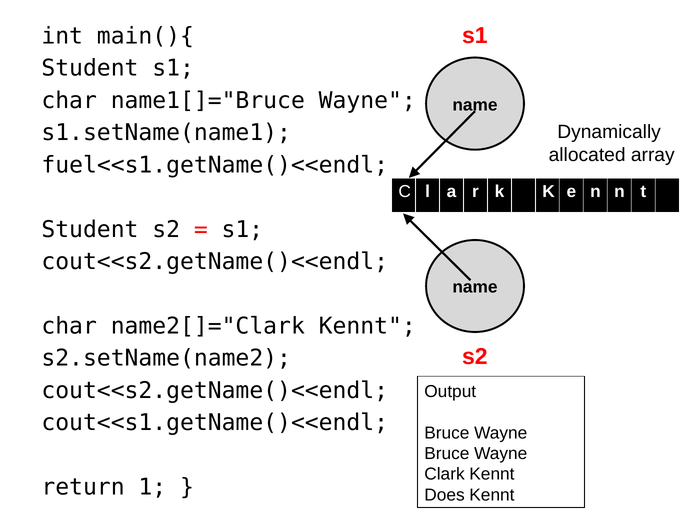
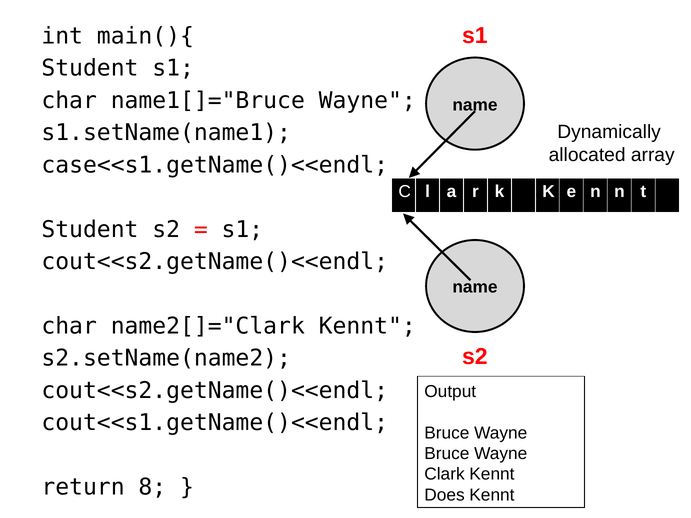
fuel<<s1.getName()<<endl: fuel<<s1.getName()<<endl -> case<<s1.getName()<<endl (215, 165)
1: 1 -> 8 (152, 487)
